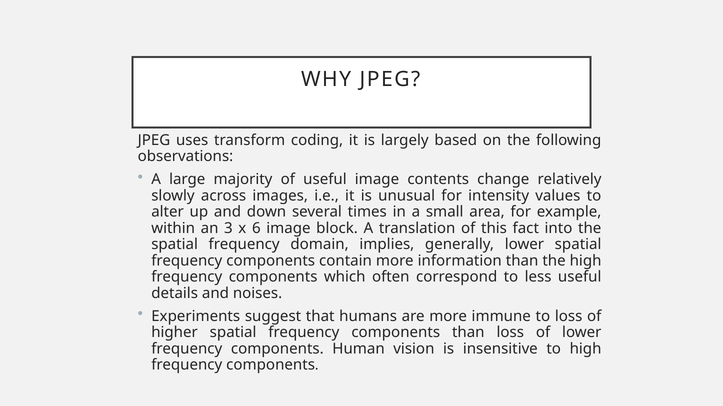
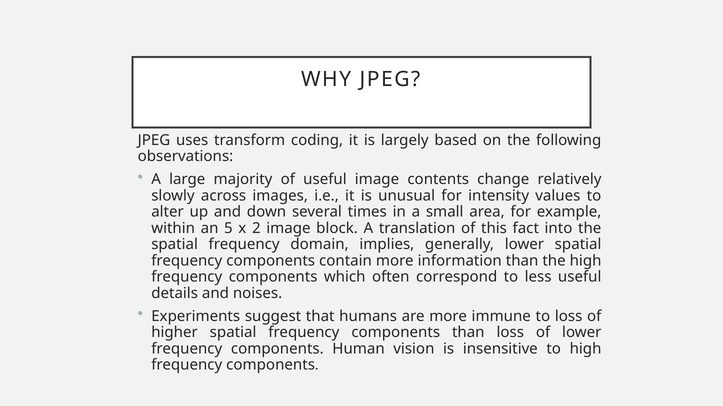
3: 3 -> 5 (228, 229)
6: 6 -> 2 (256, 229)
